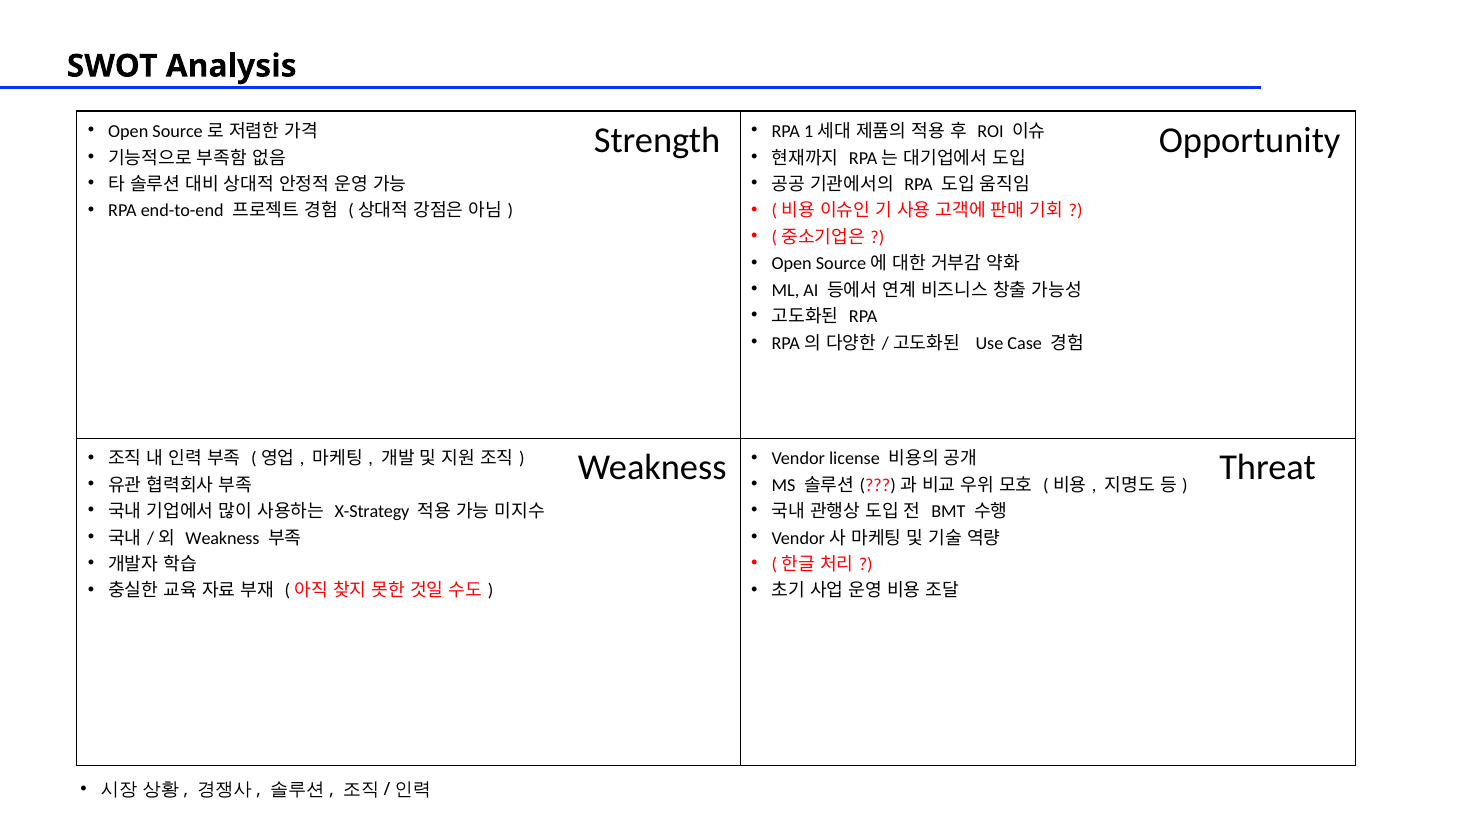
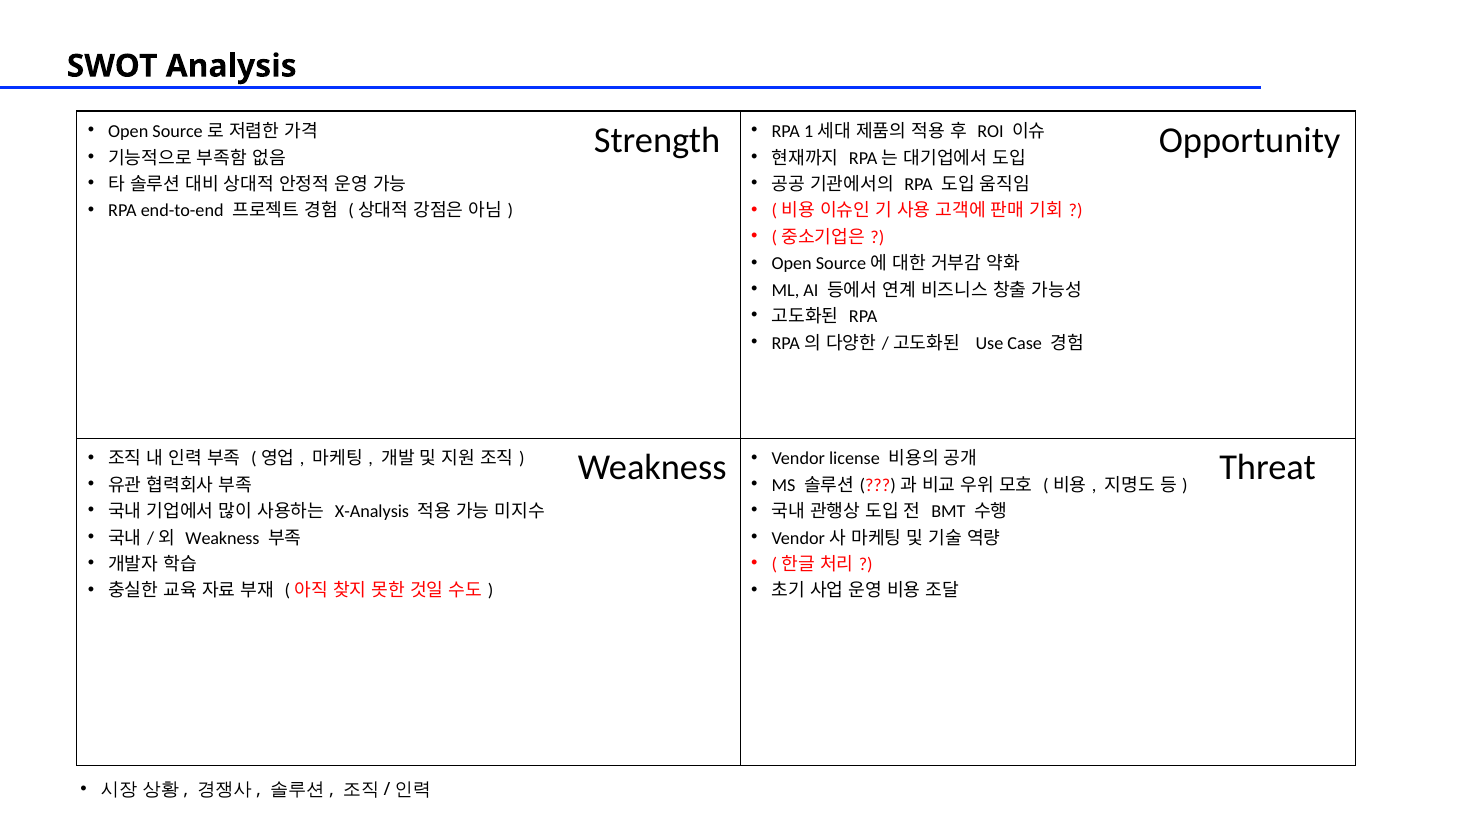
X-Strategy: X-Strategy -> X-Analysis (372, 511)
